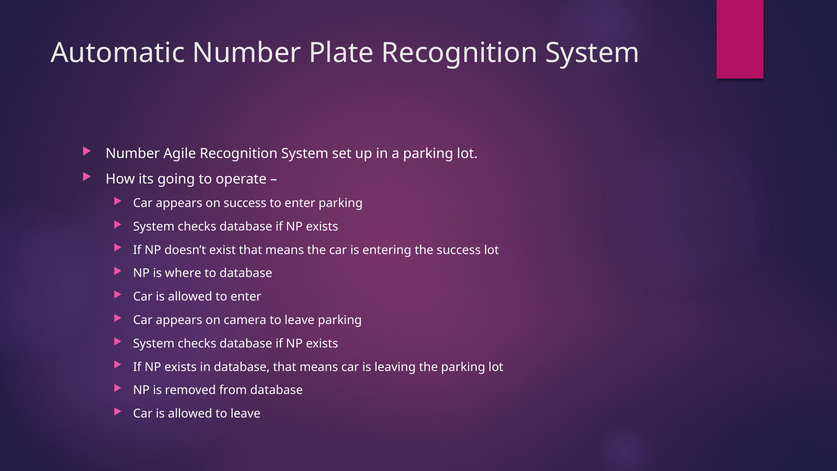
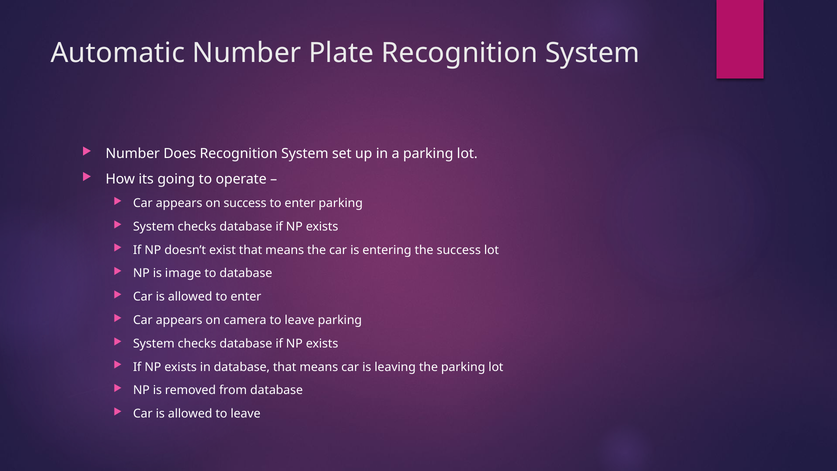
Agile: Agile -> Does (180, 153)
where: where -> image (183, 273)
